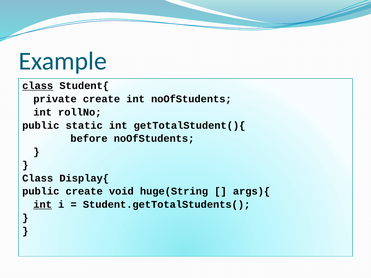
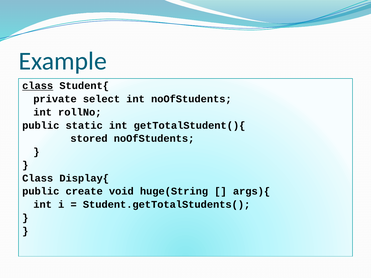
private create: create -> select (101, 99)
before: before -> stored (89, 139)
int underline: present -> none (43, 205)
